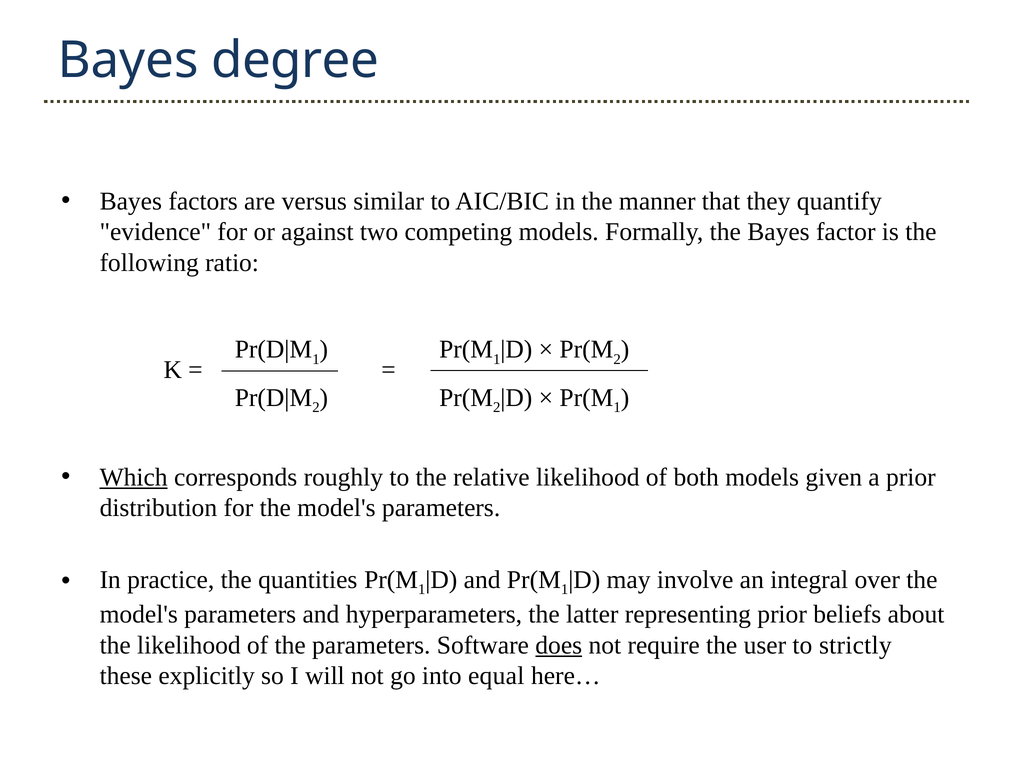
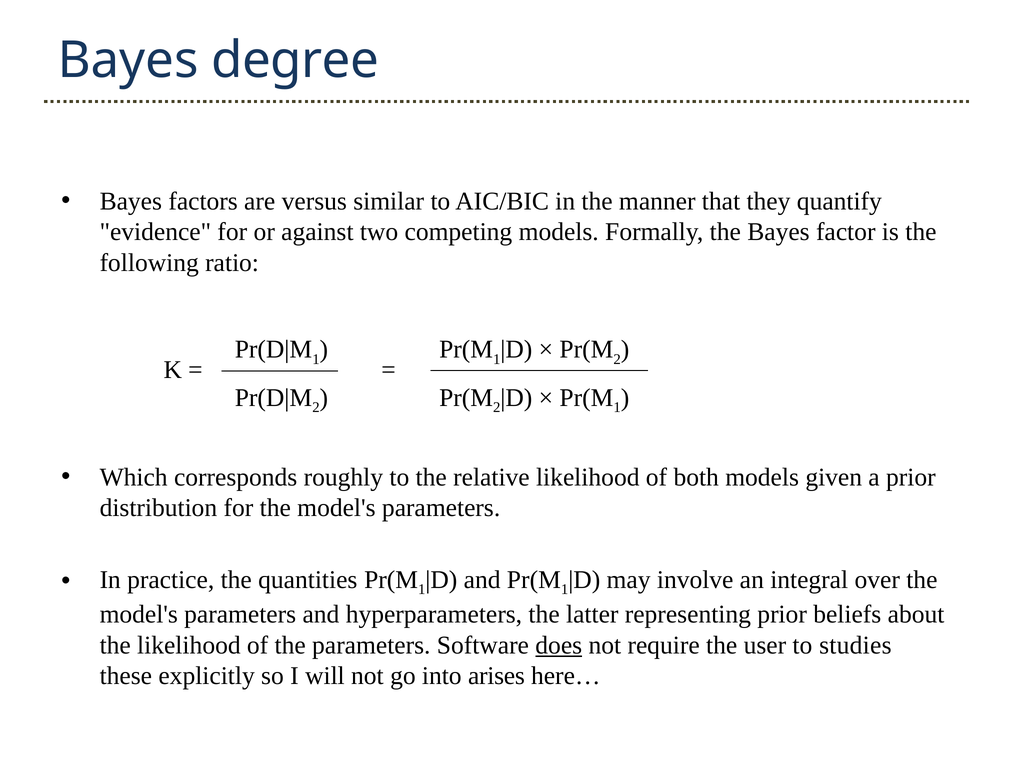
Which underline: present -> none (134, 477)
strictly: strictly -> studies (855, 645)
equal: equal -> arises (496, 675)
